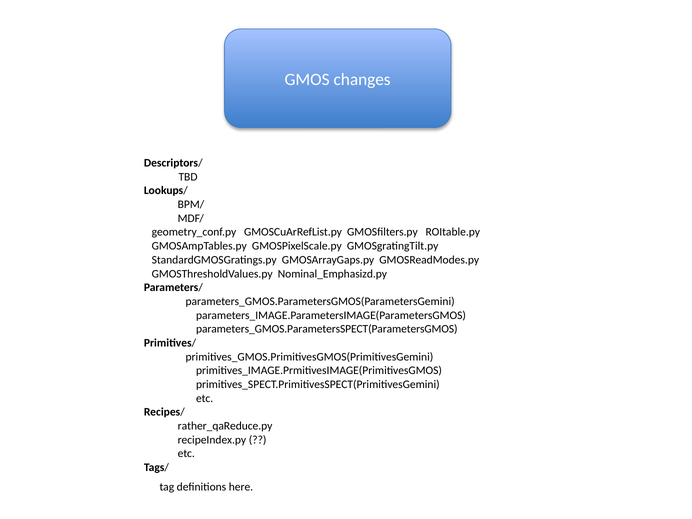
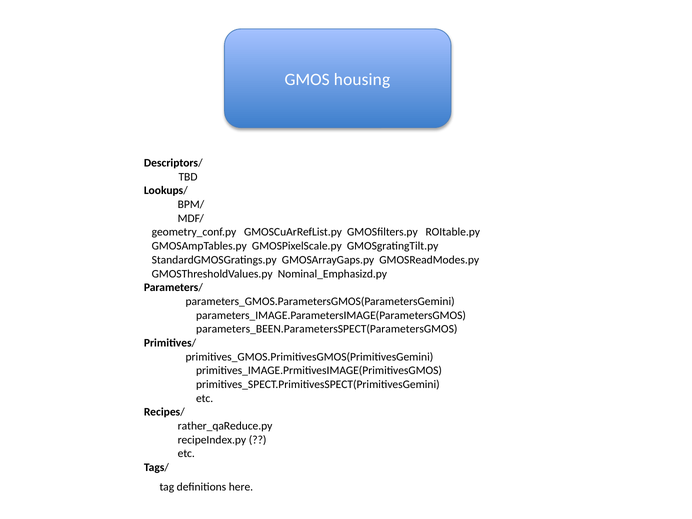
changes: changes -> housing (362, 79)
parameters_GMOS.ParametersSPECT(ParametersGMOS: parameters_GMOS.ParametersSPECT(ParametersGMOS -> parameters_BEEN.ParametersSPECT(ParametersGMOS (327, 329)
